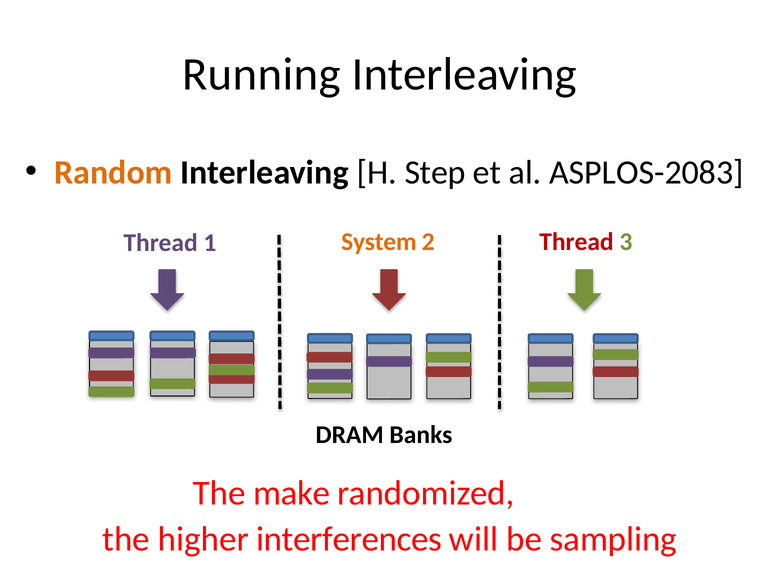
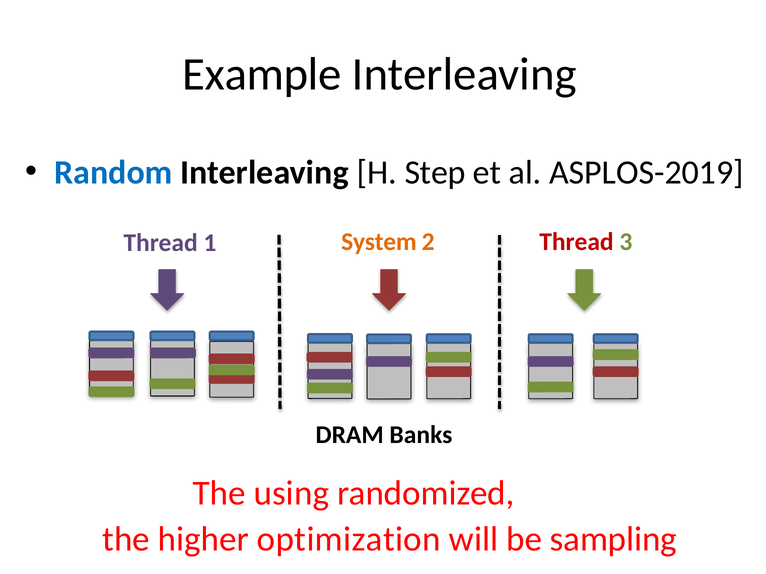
Running: Running -> Example (262, 74)
Random colour: orange -> blue (113, 172)
ASPLOS-2083: ASPLOS-2083 -> ASPLOS-2019 (647, 172)
make: make -> using (291, 494)
interferences: interferences -> optimization (349, 540)
